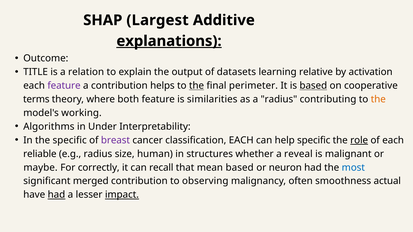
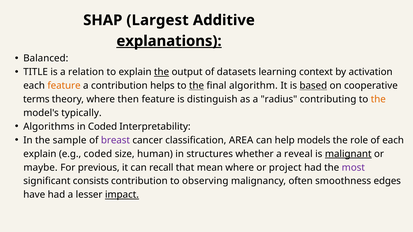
Outcome: Outcome -> Balanced (46, 58)
the underline: none -> present (162, 72)
relative: relative -> context (316, 72)
feature colour: purple -> orange (64, 86)
perimeter: perimeter -> algorithm (253, 86)
both: both -> then (128, 99)
similarities: similarities -> distinguish (212, 99)
working: working -> typically (81, 113)
in Under: Under -> Coded (103, 127)
the specific: specific -> sample (70, 140)
classification EACH: EACH -> AREA (241, 140)
help specific: specific -> models (314, 140)
role underline: present -> none (359, 140)
reliable: reliable -> explain (40, 154)
e.g radius: radius -> coded (98, 154)
malignant underline: none -> present (348, 154)
correctly: correctly -> previous (99, 168)
mean based: based -> where (240, 168)
neuron: neuron -> project (285, 168)
most colour: blue -> purple (353, 168)
merged: merged -> consists (91, 181)
actual: actual -> edges (387, 181)
had underline: present -> none (56, 195)
